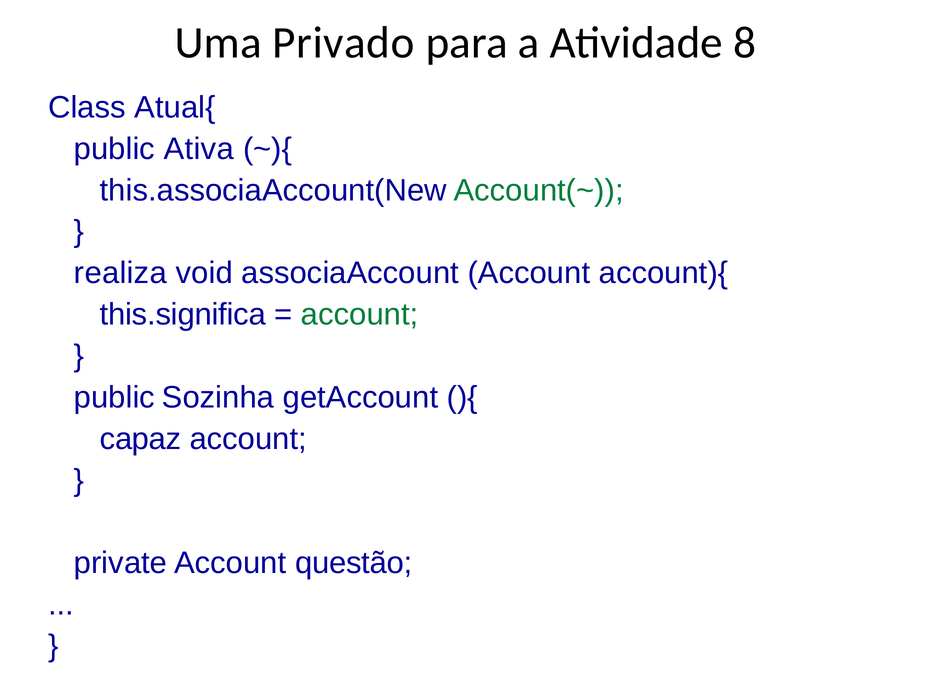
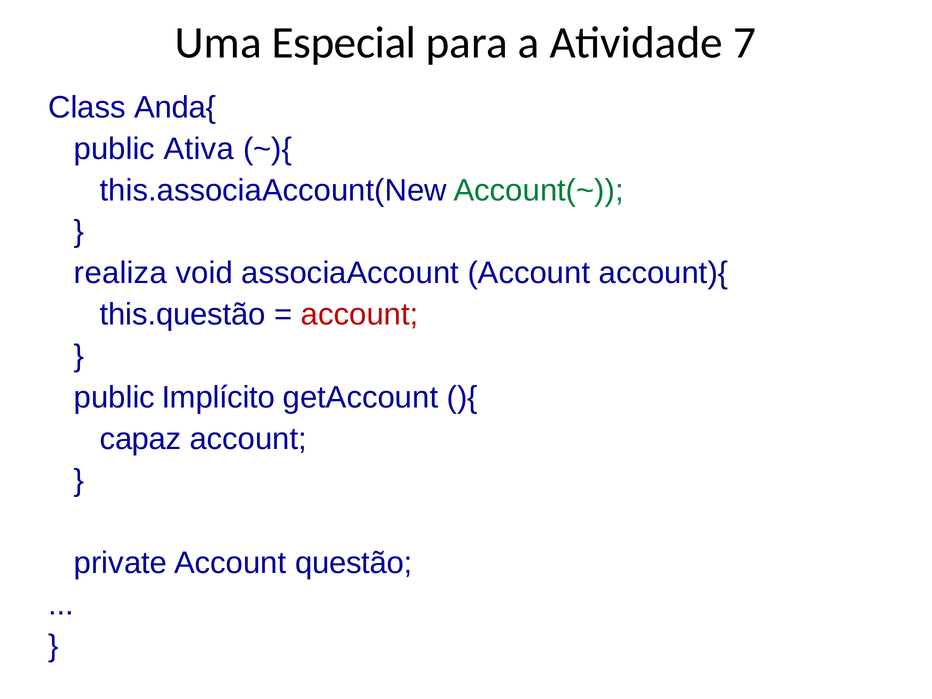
Privado: Privado -> Especial (344, 43)
8: 8 -> 7 (745, 43)
Atual{: Atual{ -> Anda{ (175, 107)
this.significa: this.significa -> this.questão (183, 315)
account colour: green -> red (360, 315)
Sozinha: Sozinha -> Implícito (218, 397)
